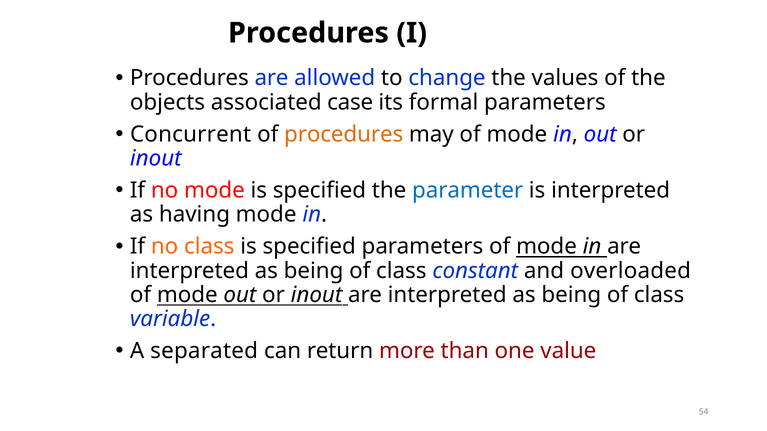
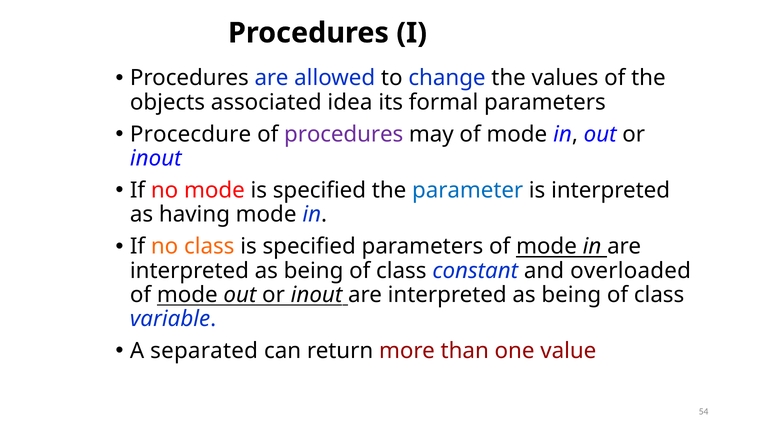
case: case -> idea (350, 102)
Concurrent: Concurrent -> Procecdure (191, 134)
procedures colour: orange -> purple (344, 134)
